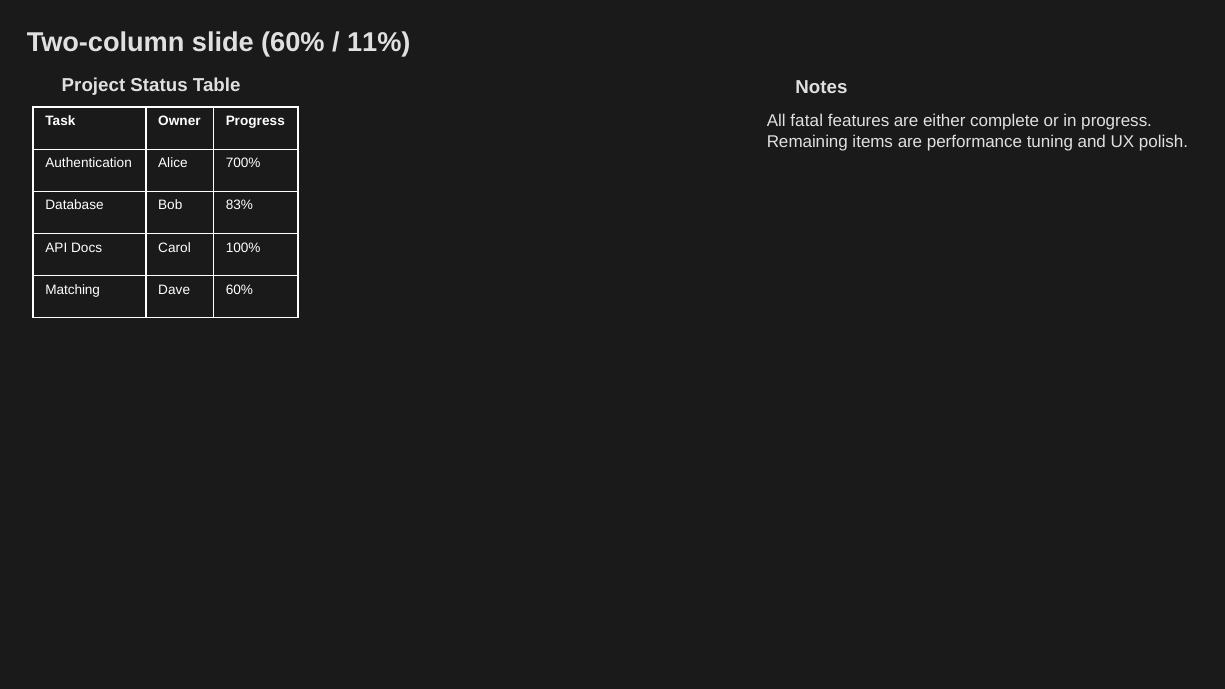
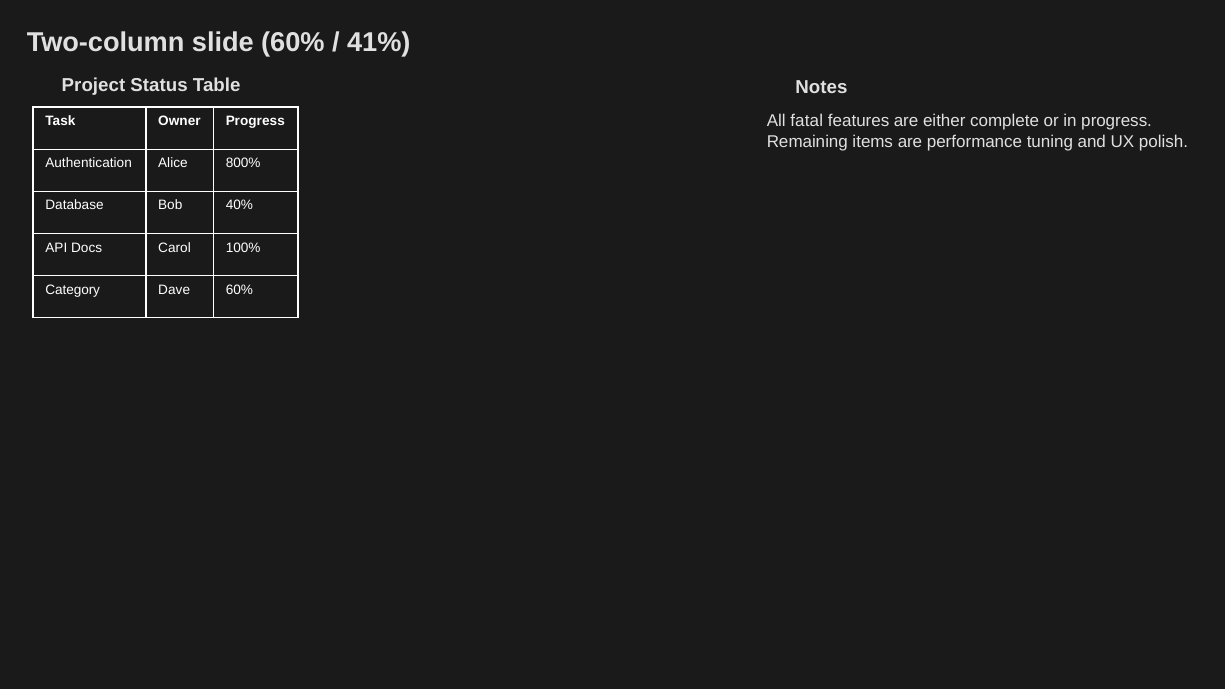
11%: 11% -> 41% (379, 42)
700%: 700% -> 800% (243, 163)
83%: 83% -> 40% (239, 205)
Matching: Matching -> Category (73, 290)
